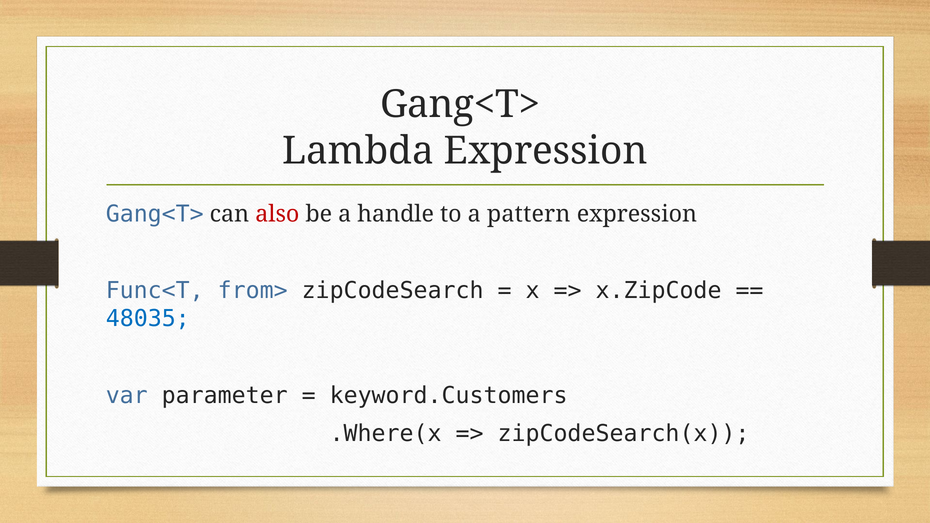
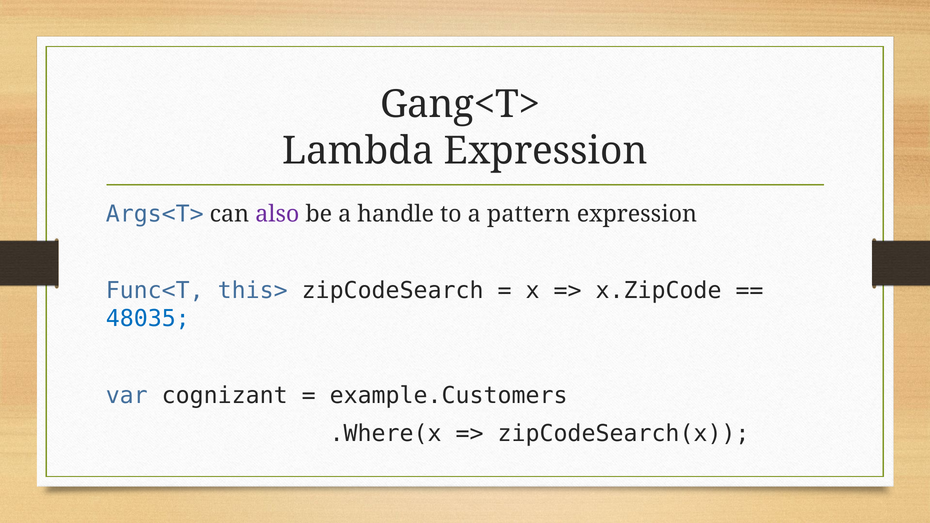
Gang<T>: Gang<T> -> Args<T> (155, 214)
also colour: red -> purple (277, 214)
from>: from> -> this> (253, 291)
parameter: parameter -> cognizant (225, 395)
keyword.Customers: keyword.Customers -> example.Customers (449, 395)
